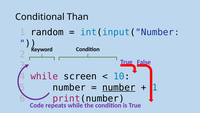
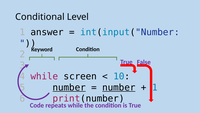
Than: Than -> Level (78, 17)
random: random -> answer (47, 32)
number underline: none -> present (69, 87)
